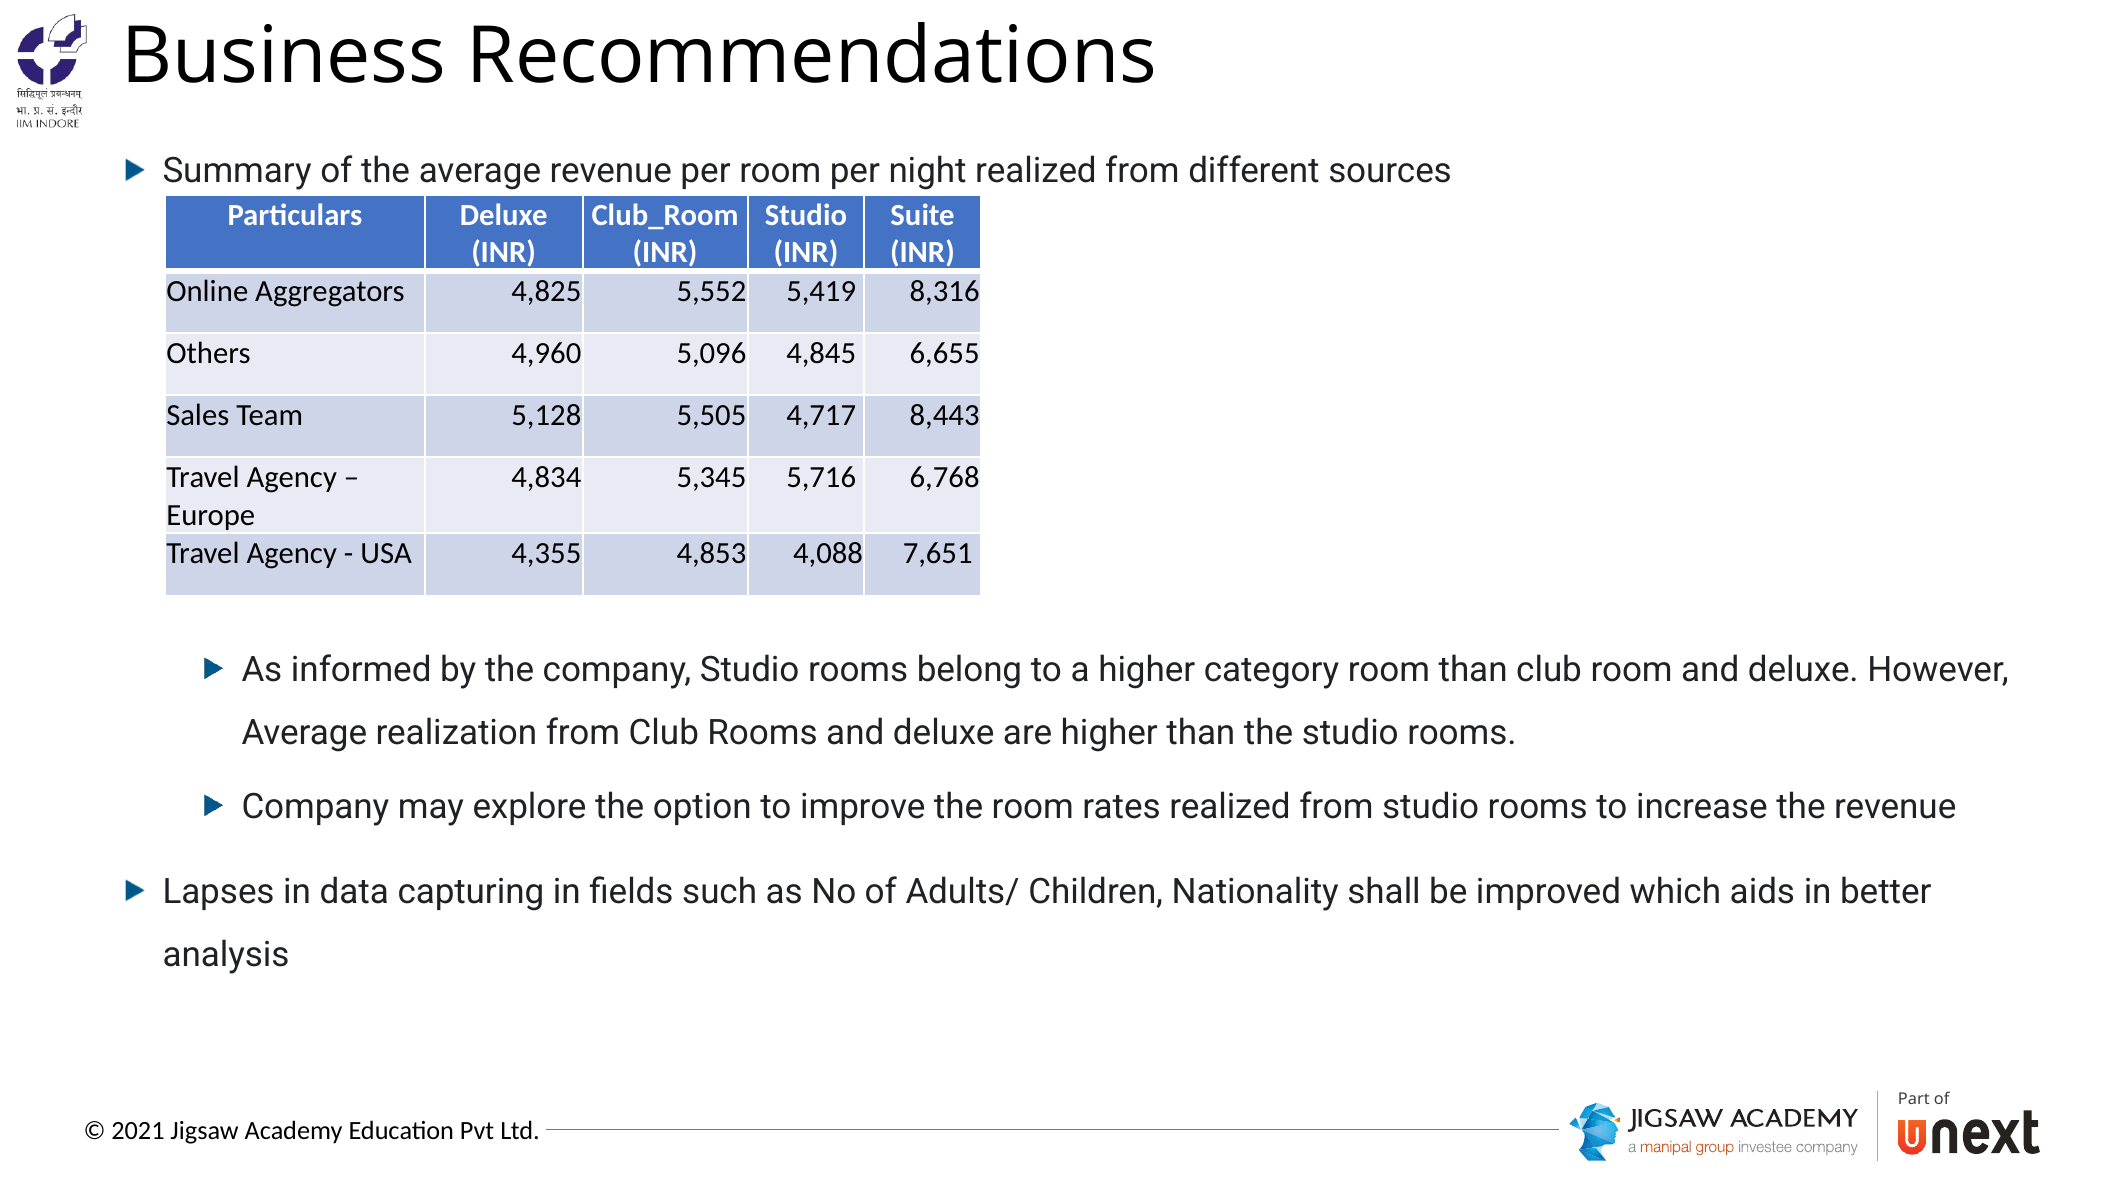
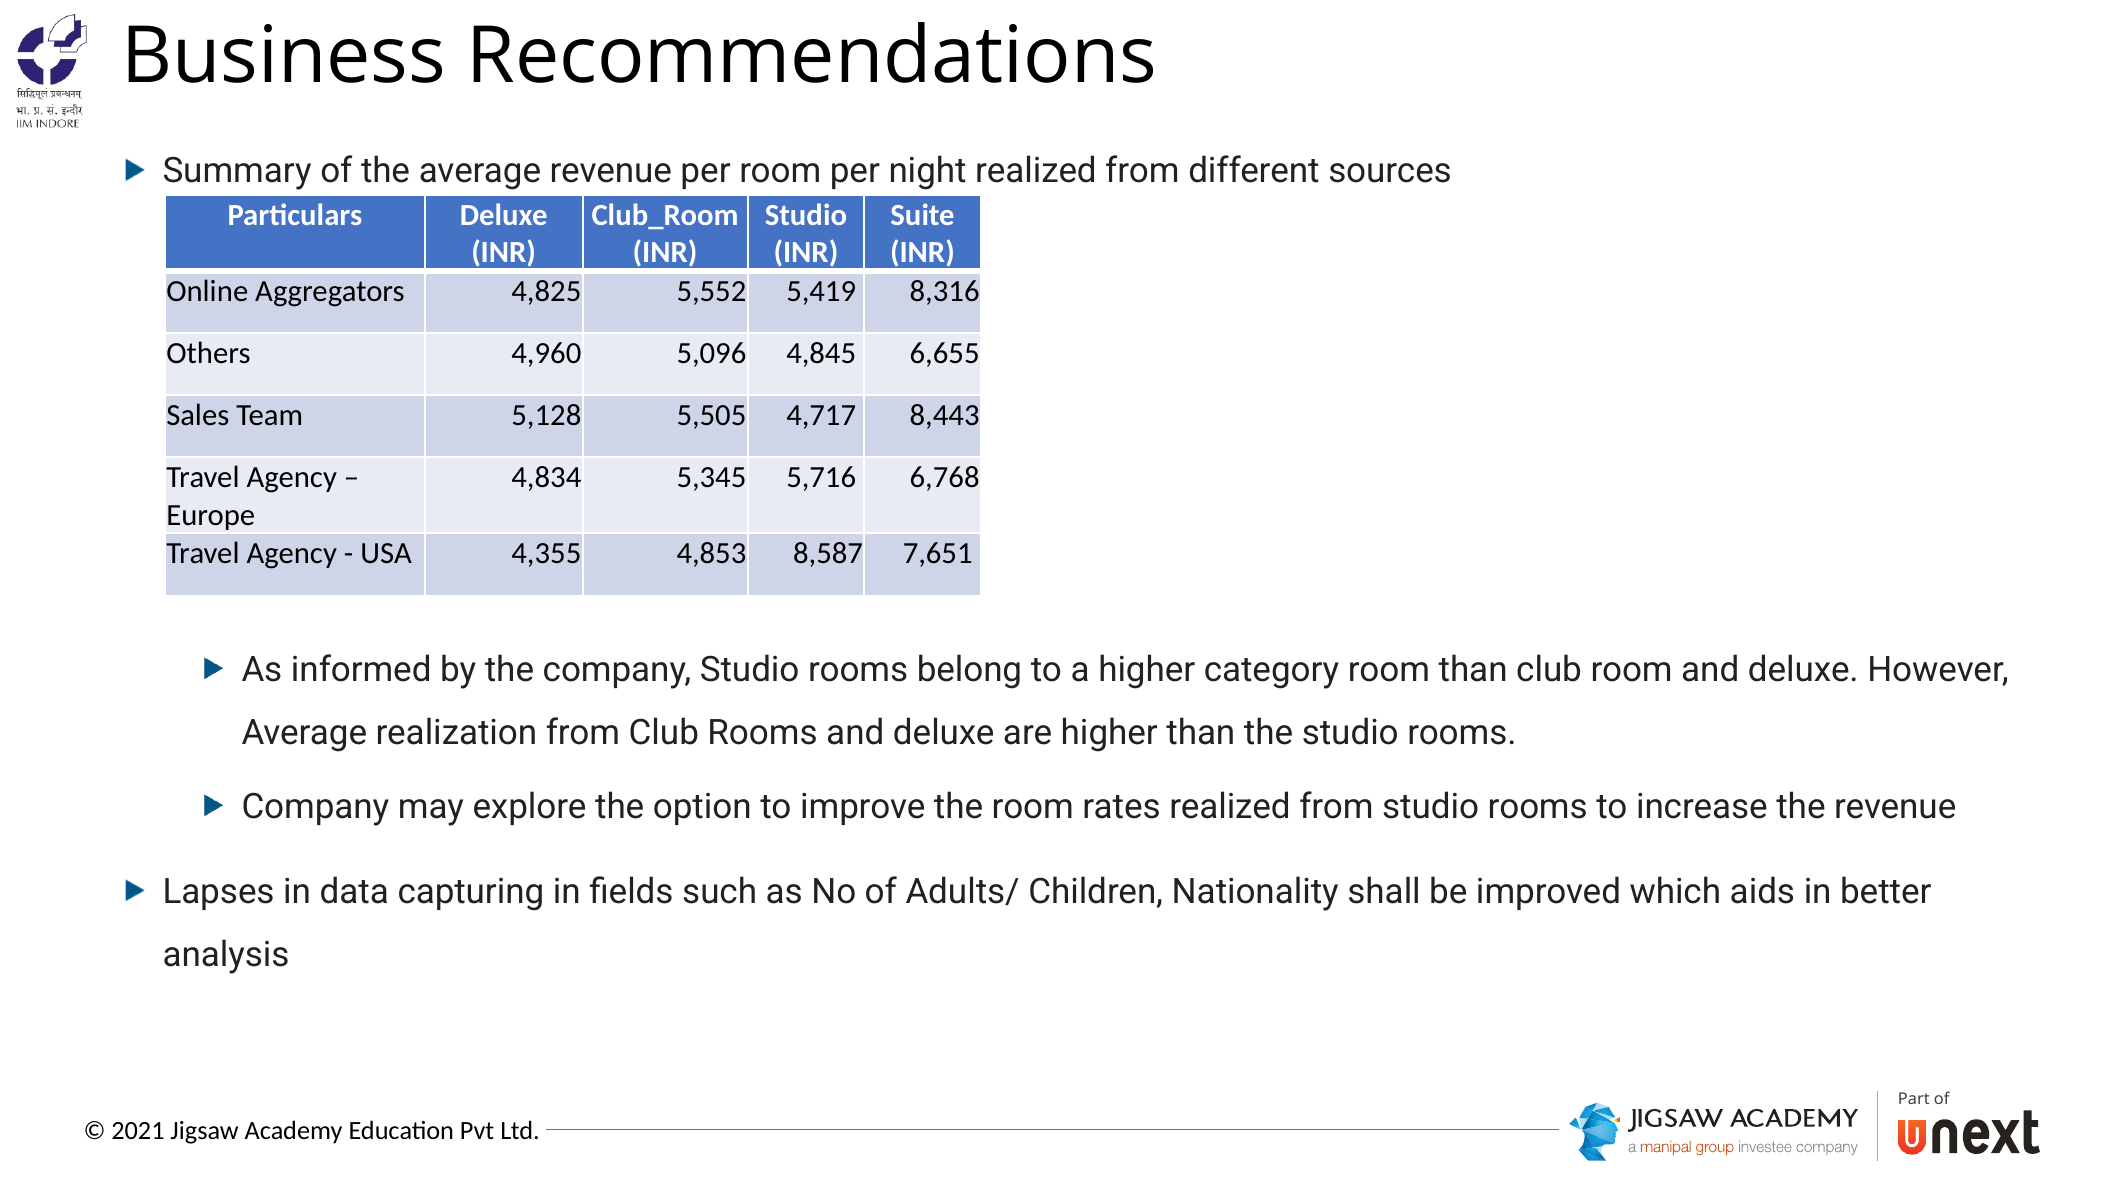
4,088: 4,088 -> 8,587 (828, 554)
